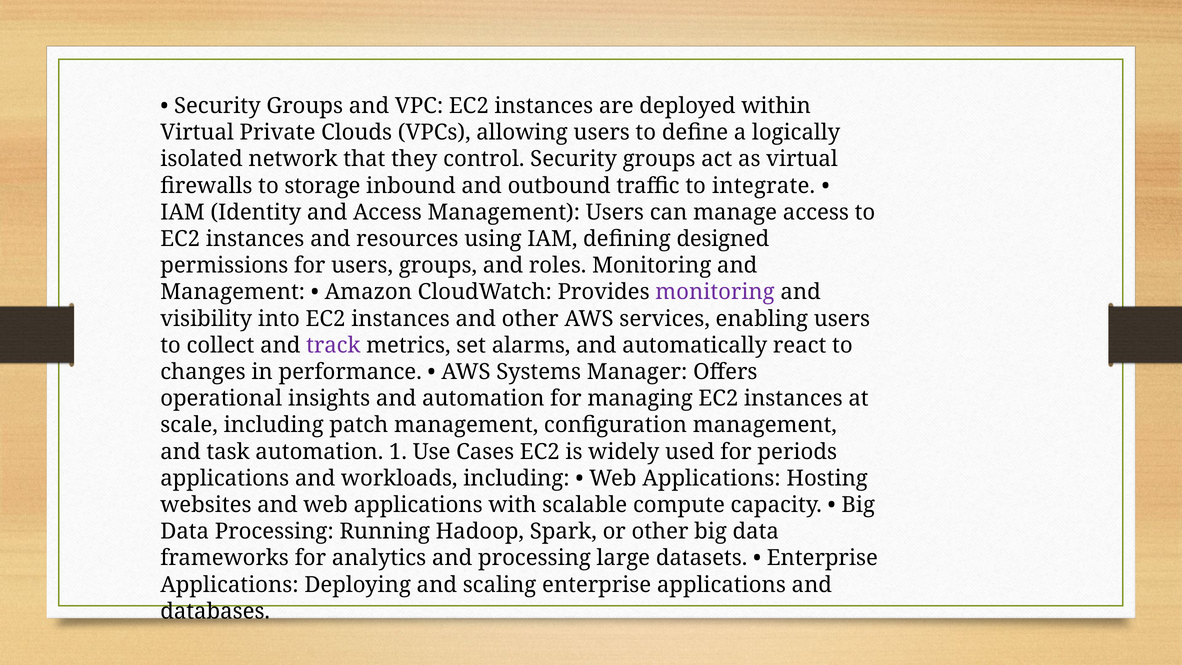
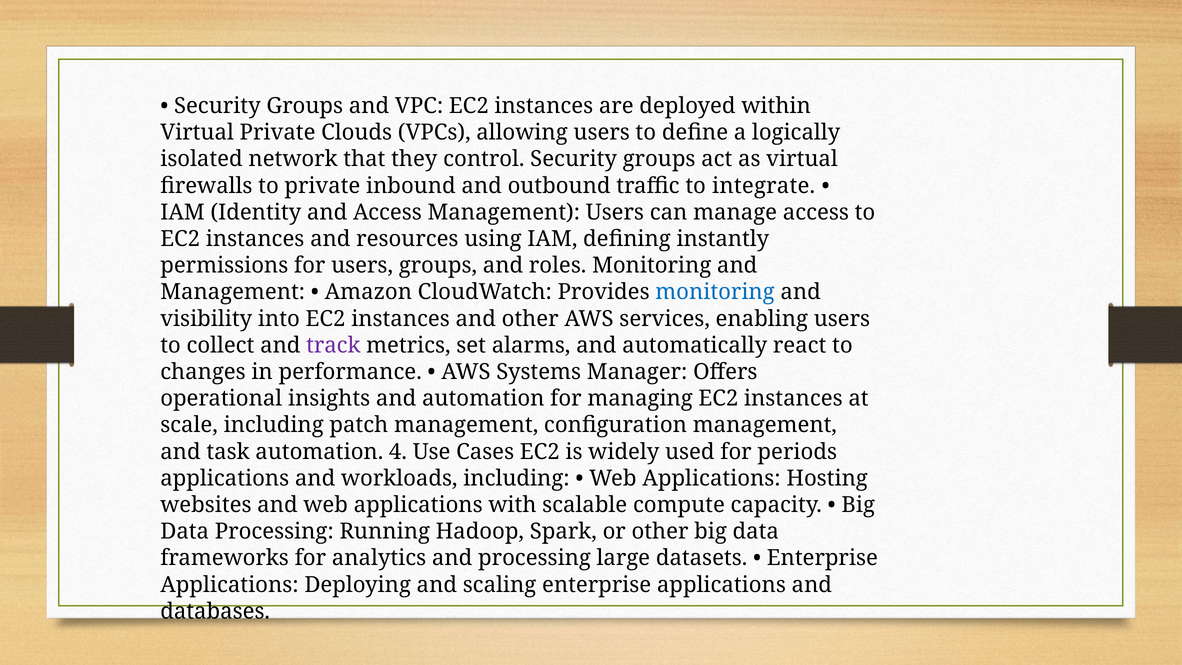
to storage: storage -> private (322, 186)
designed: designed -> instantly (723, 239)
monitoring colour: purple -> blue (715, 292)
1: 1 -> 4 (398, 452)
